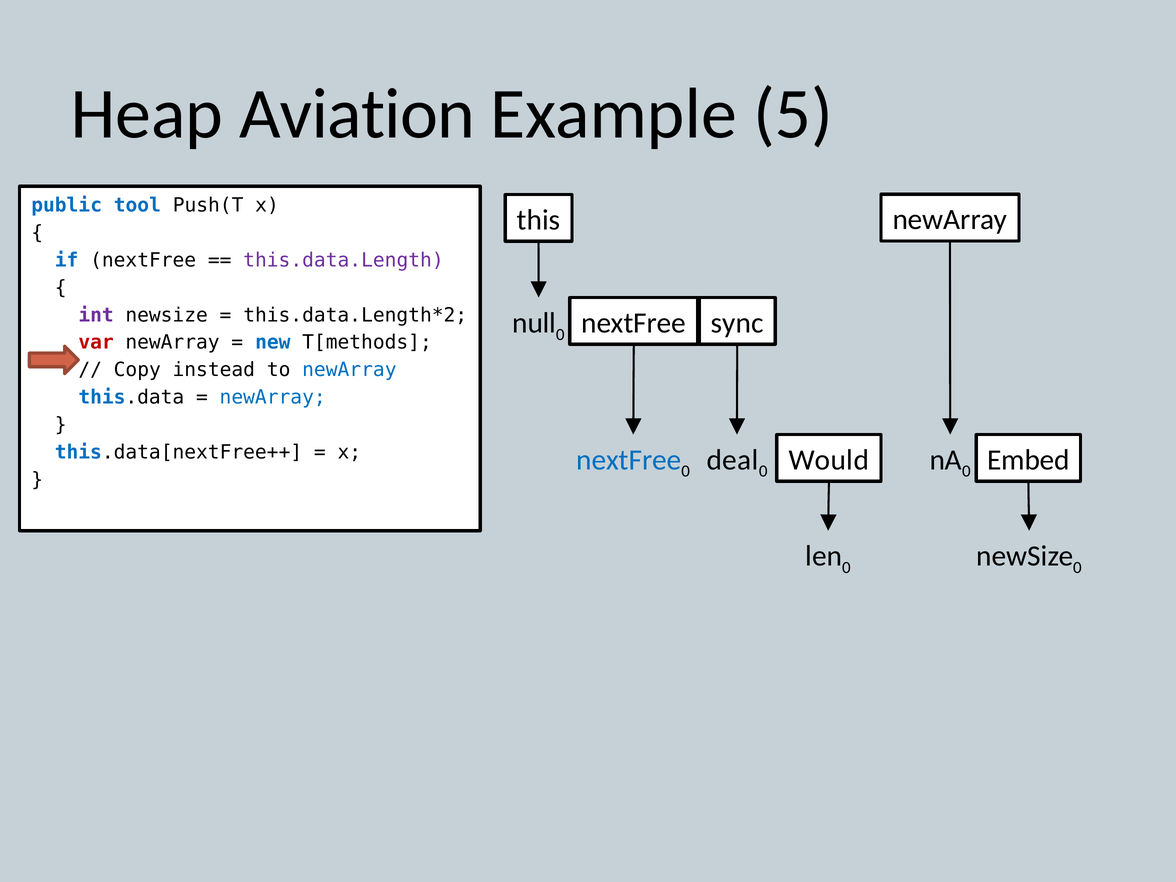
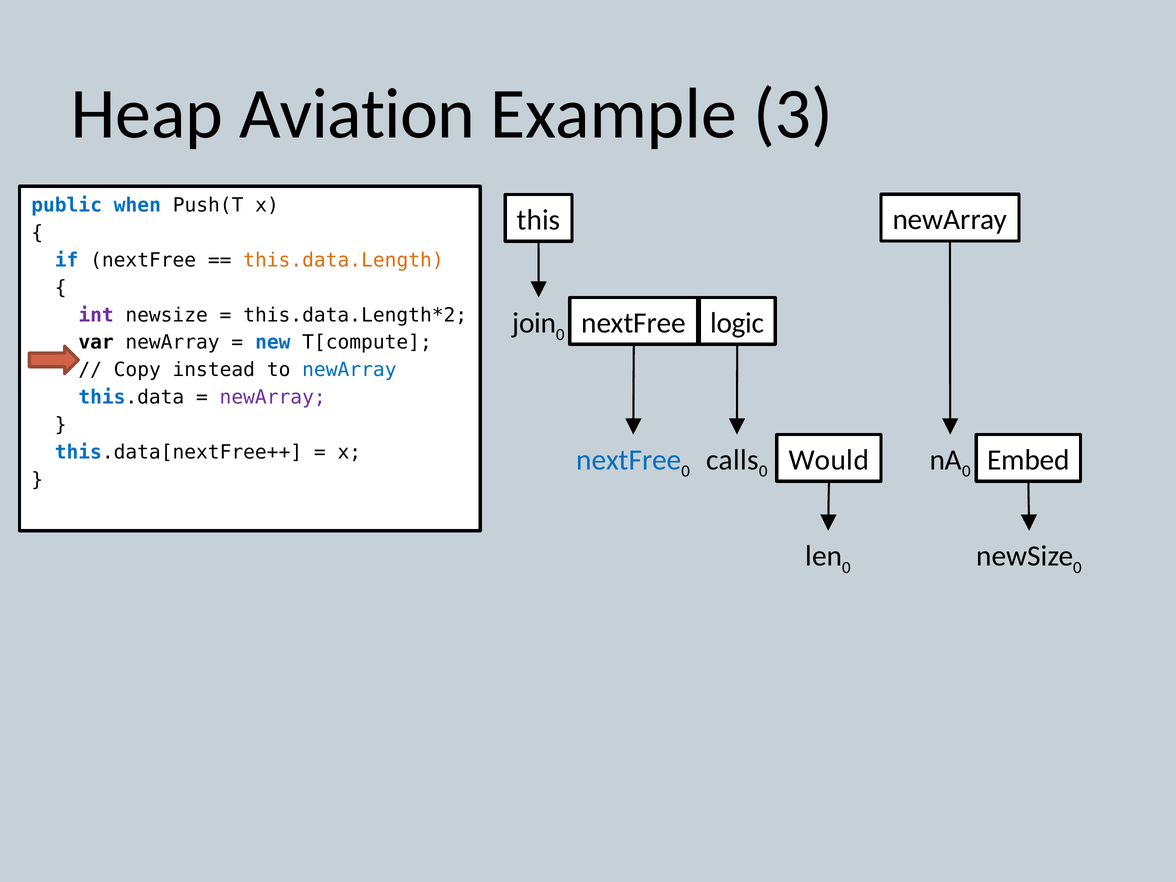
5: 5 -> 3 (793, 114)
tool: tool -> when (137, 205)
this.data.Length colour: purple -> orange (343, 260)
null: null -> join (534, 323)
sync: sync -> logic (737, 323)
var colour: red -> black (96, 342)
T[methods: T[methods -> T[compute (367, 342)
newArray colour: blue -> purple (273, 397)
deal: deal -> calls (732, 460)
